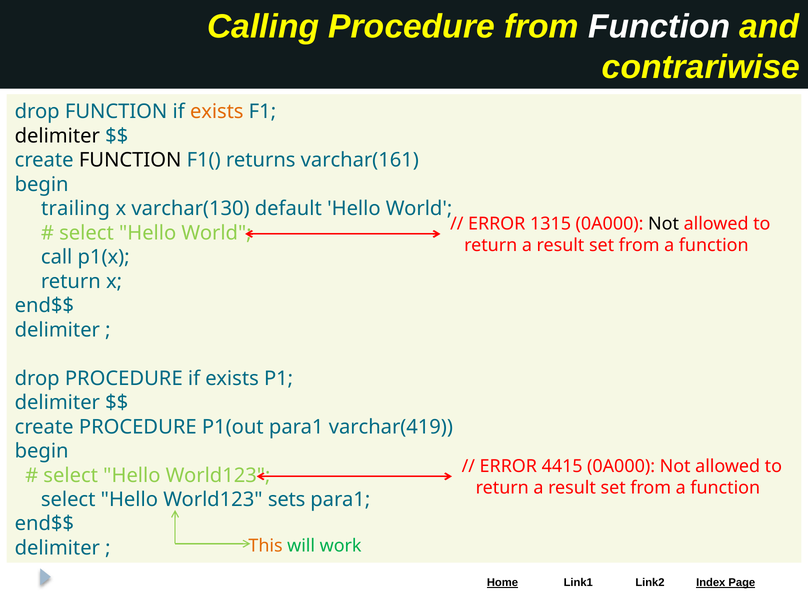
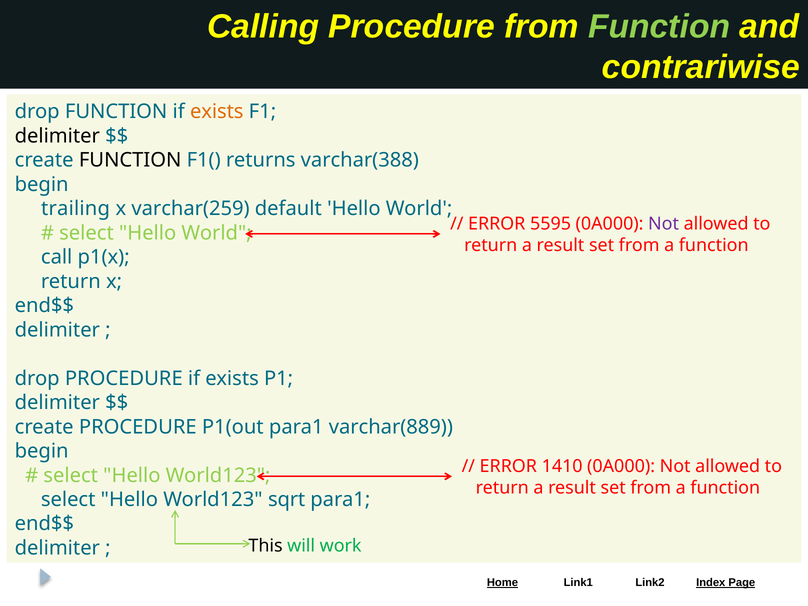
Function colour: white -> light green (659, 26)
varchar(161: varchar(161 -> varchar(388 (360, 160)
varchar(130: varchar(130 -> varchar(259 (191, 209)
1315: 1315 -> 5595 (551, 224)
Not colour: black -> purple (664, 224)
varchar(419: varchar(419 -> varchar(889 (391, 427)
4415: 4415 -> 1410 (562, 466)
sets: sets -> sqrt (287, 500)
This colour: orange -> black (266, 546)
